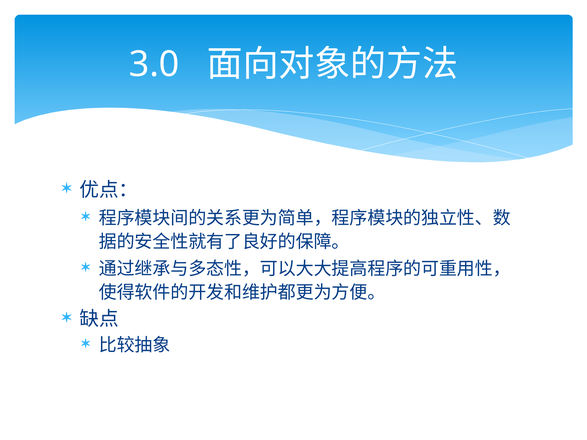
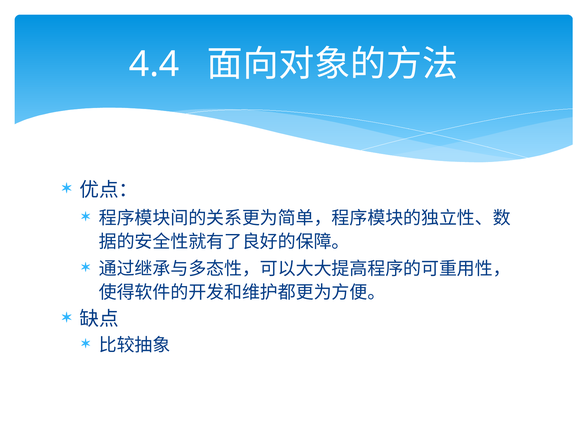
3.0: 3.0 -> 4.4 (154, 64)
